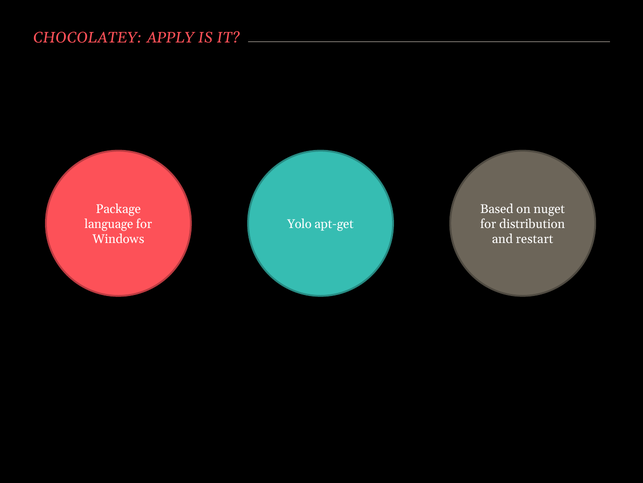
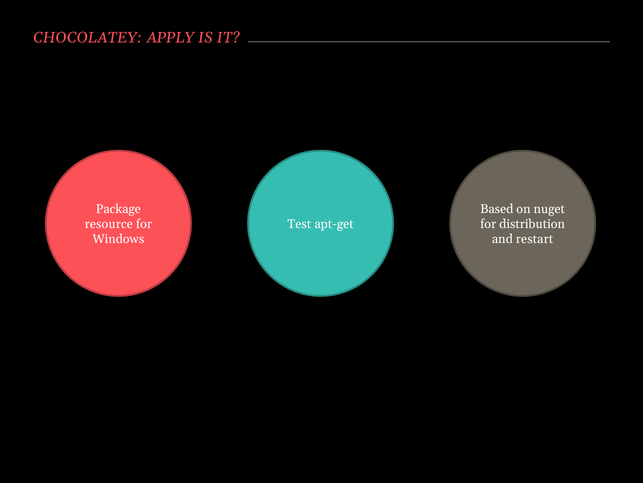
language: language -> resource (109, 224)
Yolo: Yolo -> Test (299, 224)
